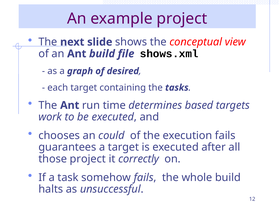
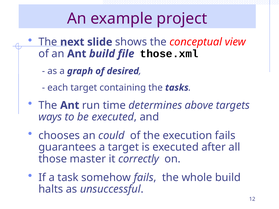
shows.xml: shows.xml -> those.xml (169, 54)
based: based -> above (199, 105)
work: work -> ways (50, 117)
those project: project -> master (88, 159)
